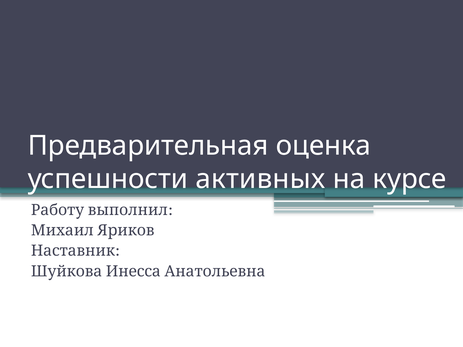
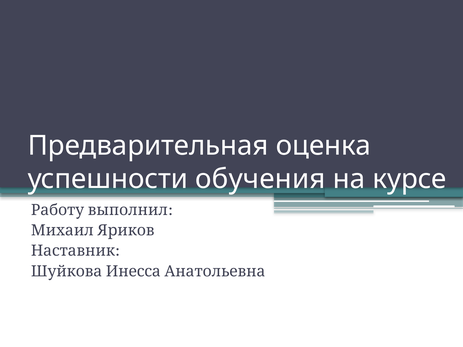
активных: активных -> обучения (260, 179)
